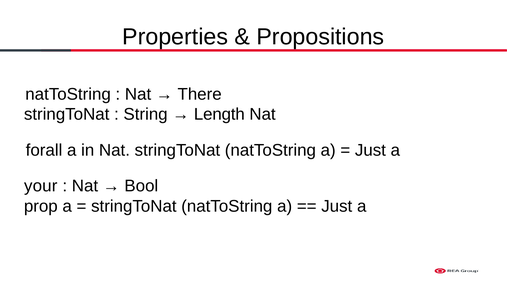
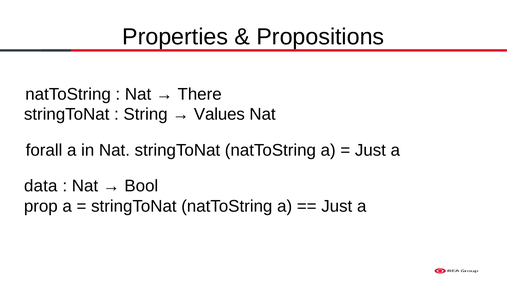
Length: Length -> Values (219, 114)
your: your -> data (41, 186)
